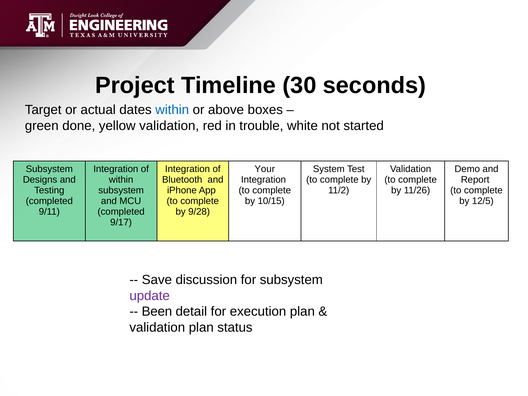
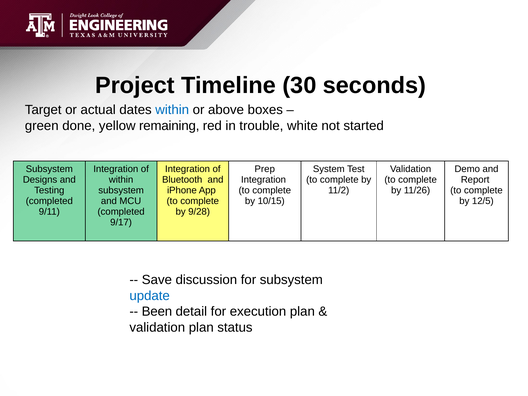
yellow validation: validation -> remaining (169, 126)
Your: Your -> Prep (265, 169)
update colour: purple -> blue (150, 296)
